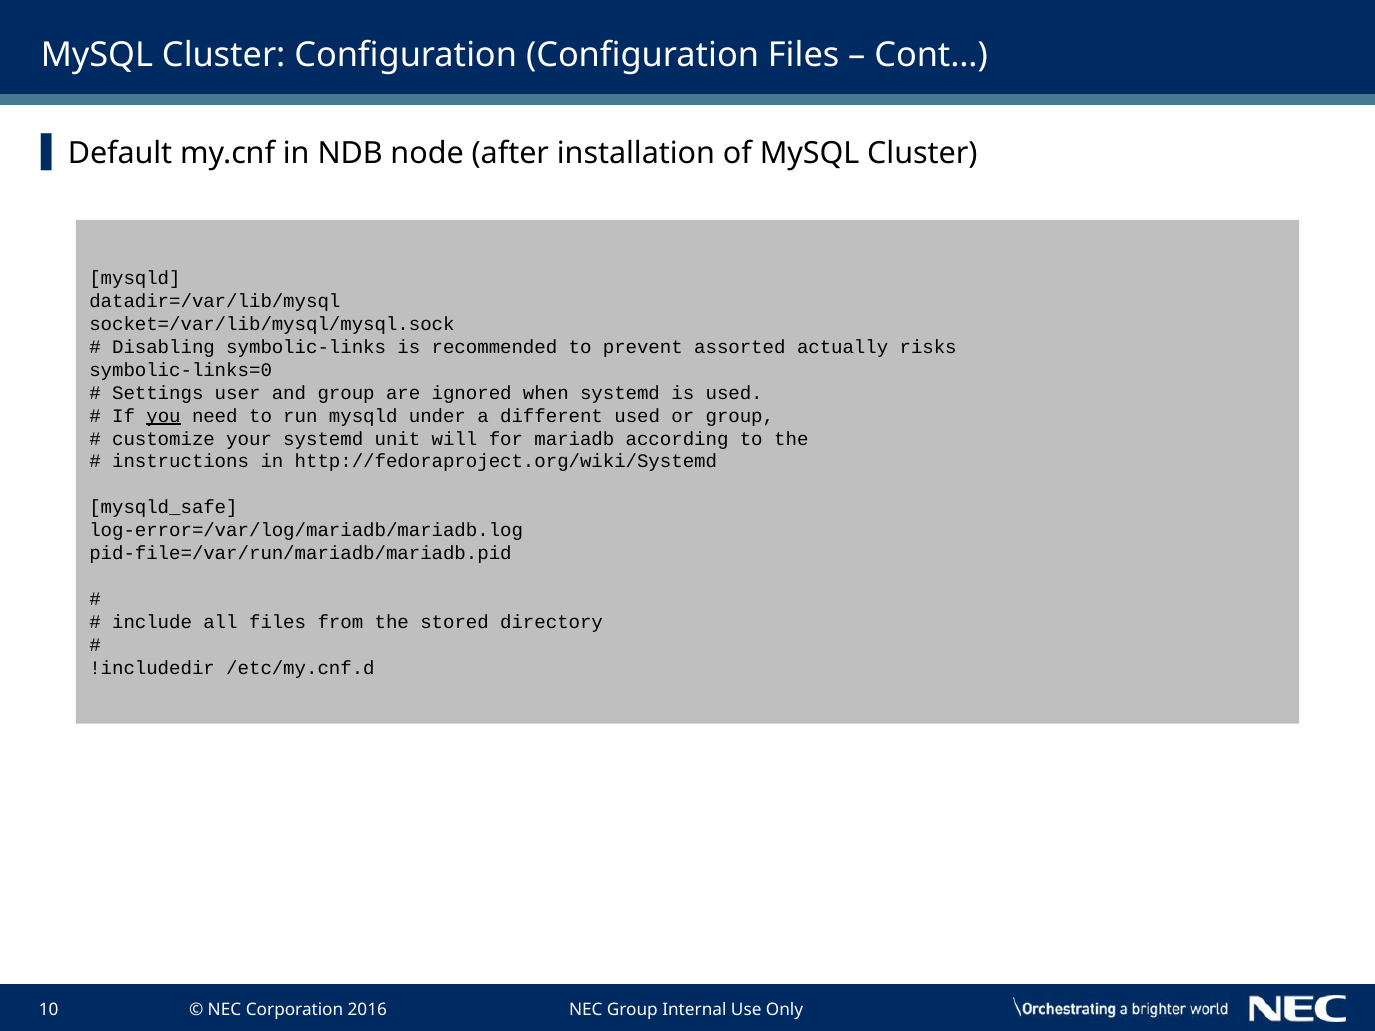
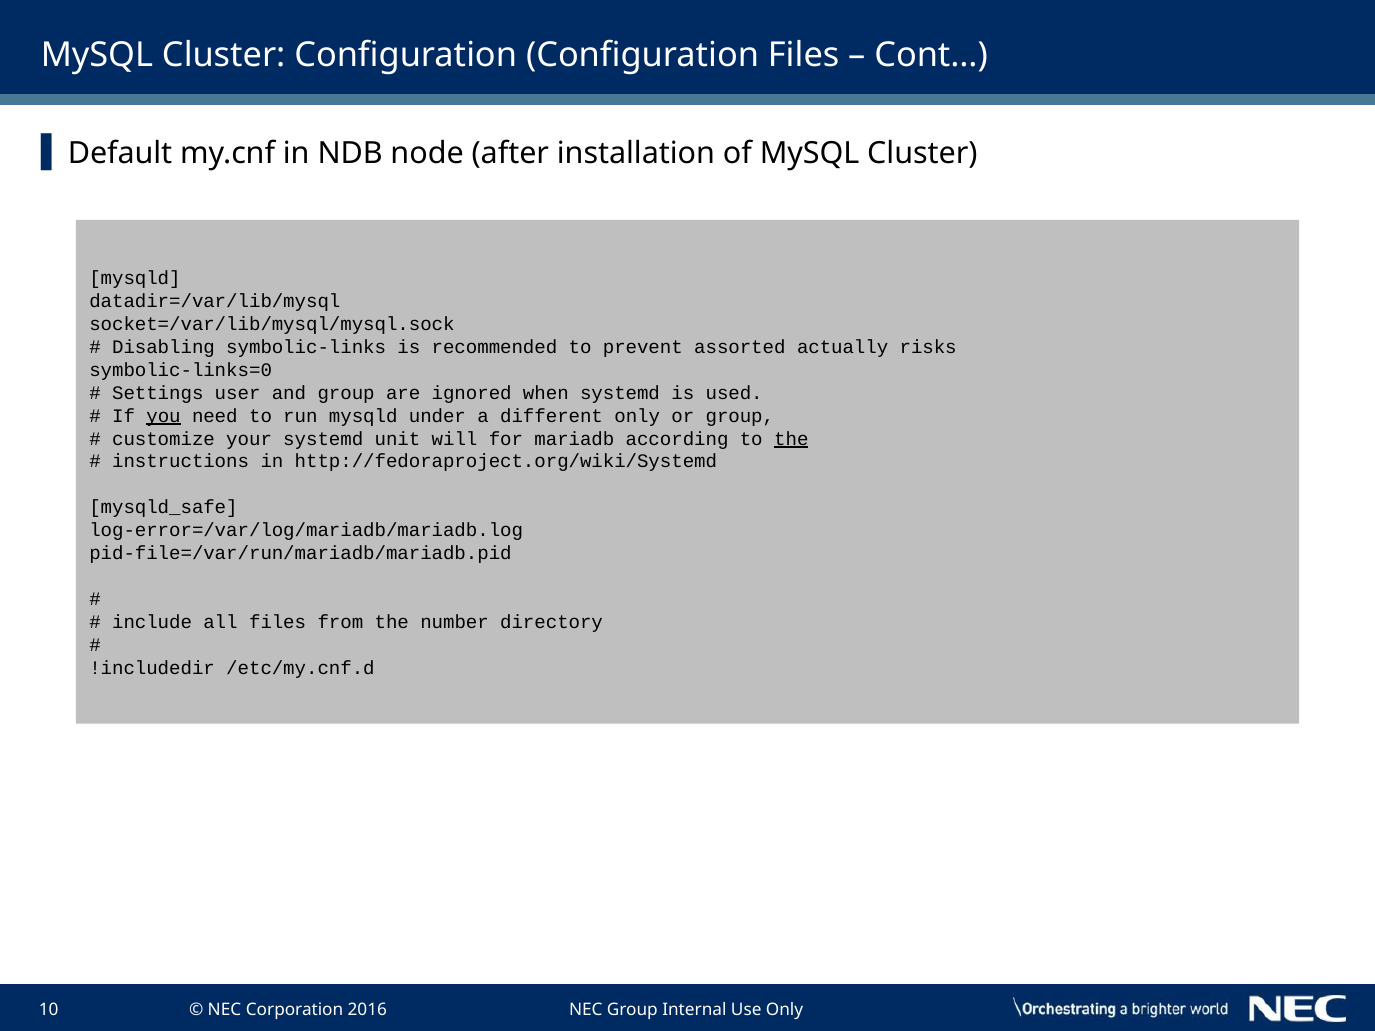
different used: used -> only (637, 416)
the underline: none -> present (791, 439)
stored: stored -> number (455, 622)
